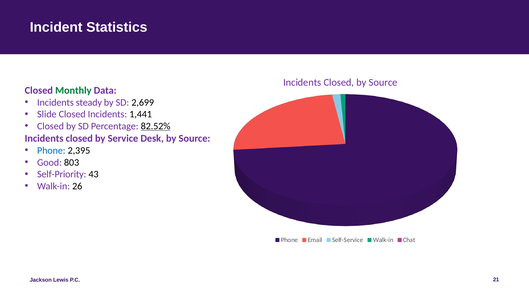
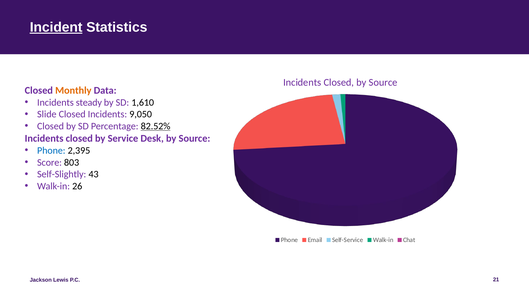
Incident underline: none -> present (56, 27)
Monthly colour: green -> orange (73, 90)
2,699: 2,699 -> 1,610 (143, 102)
1,441: 1,441 -> 9,050 (141, 114)
Good: Good -> Score (50, 162)
Self-Priority: Self-Priority -> Self-Slightly (62, 174)
